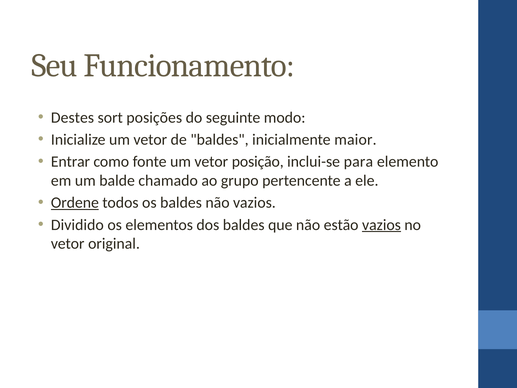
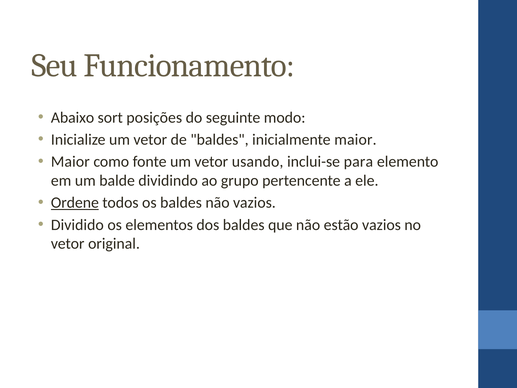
Destes: Destes -> Abaixo (73, 117)
Entrar: Entrar -> Maior (70, 162)
posição: posição -> usando (258, 162)
chamado: chamado -> dividindo (168, 181)
vazios underline: present -> none (381, 225)
